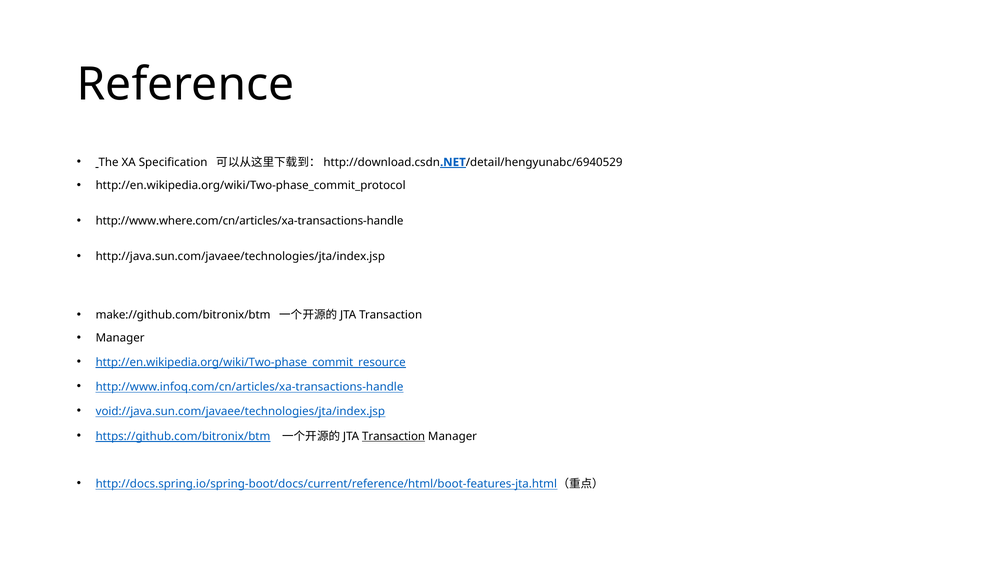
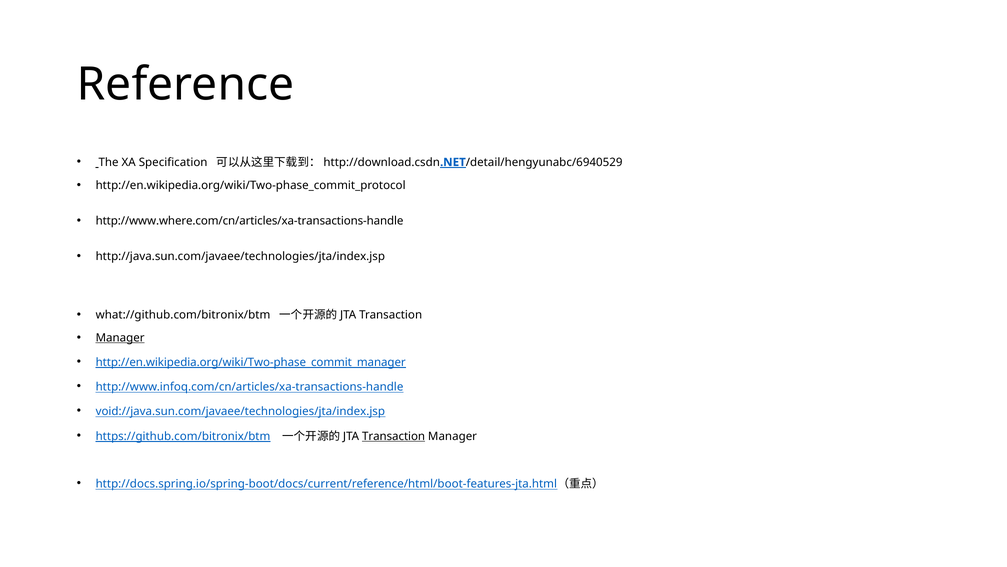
make://github.com/bitronix/btm: make://github.com/bitronix/btm -> what://github.com/bitronix/btm (183, 315)
Manager underline: none -> present (120, 338)
http://en.wikipedia.org/wiki/Two-phase_commit_resource: http://en.wikipedia.org/wiki/Two-phase_commit_resource -> http://en.wikipedia.org/wiki/Two-phase_commit_manager (251, 362)
